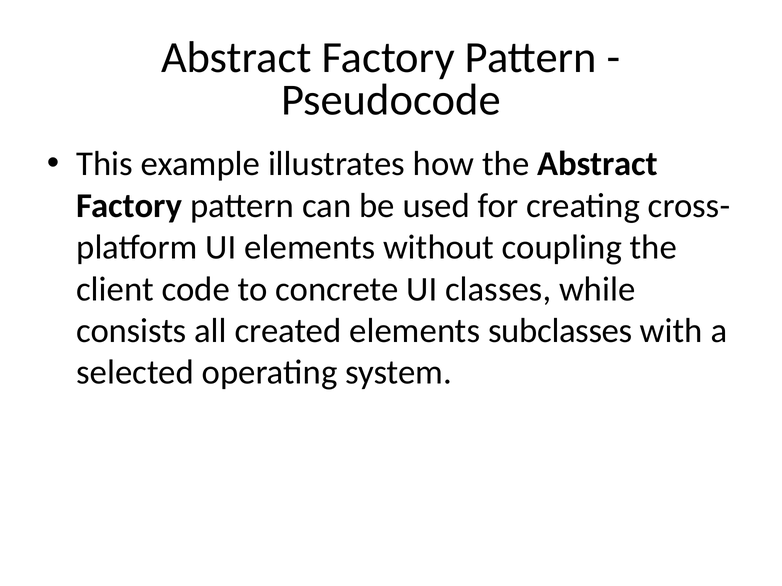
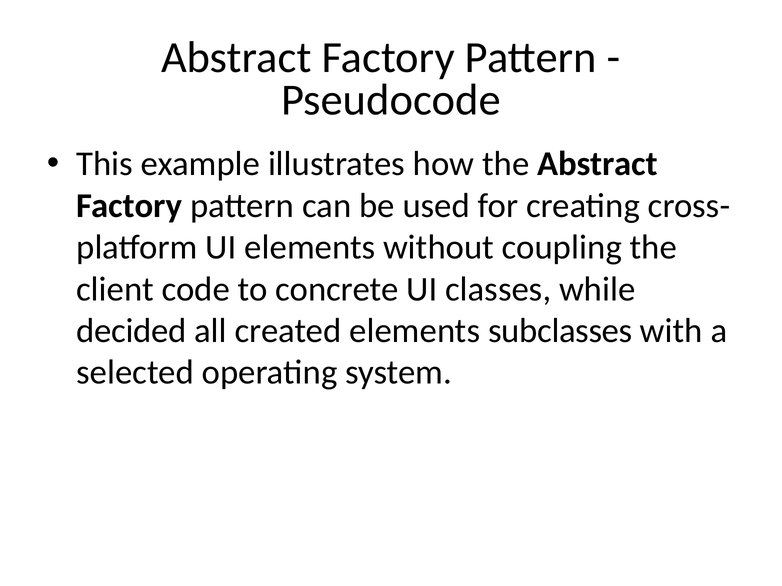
consists: consists -> decided (131, 331)
